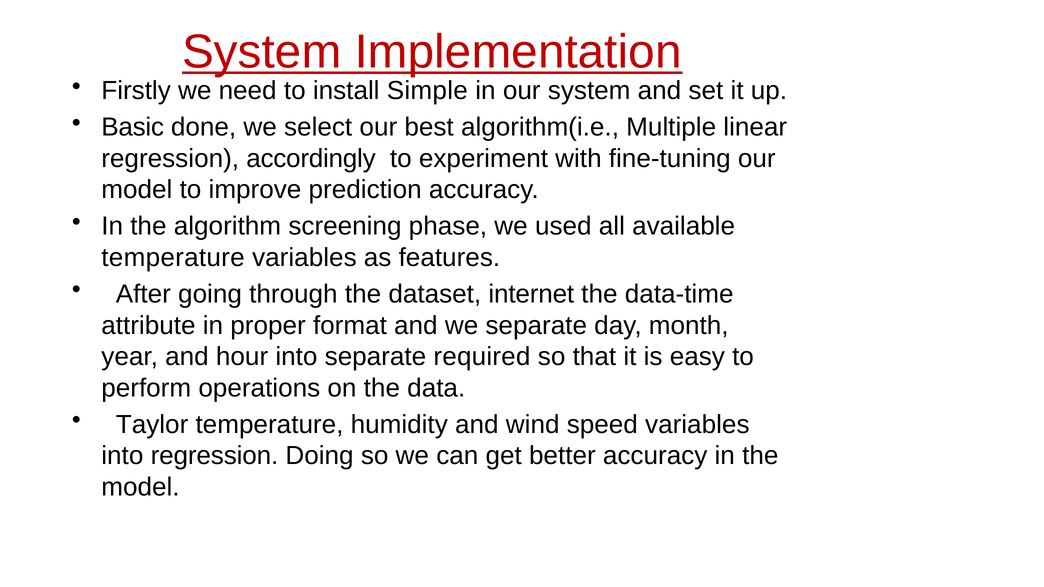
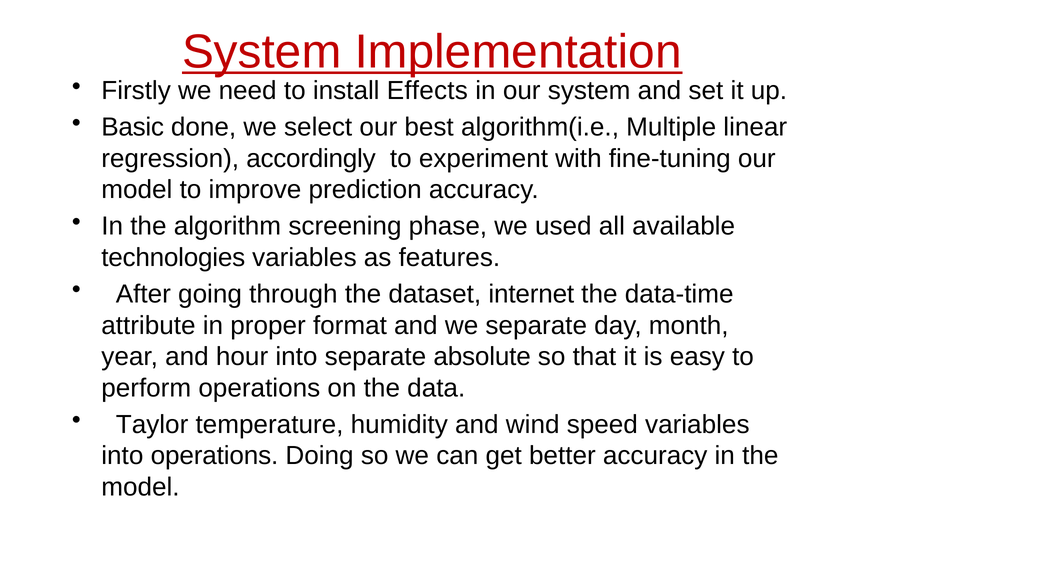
Simple: Simple -> Effects (427, 91)
temperature: temperature -> technologies (173, 258)
required: required -> absolute (482, 357)
into regression: regression -> operations (214, 456)
